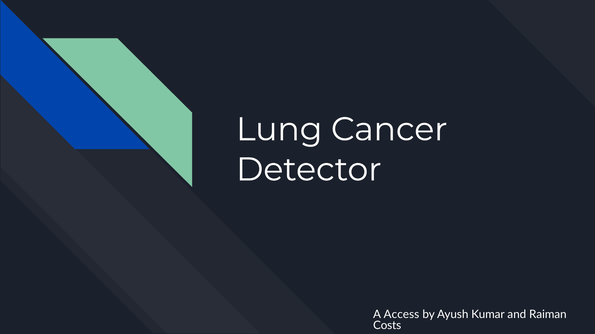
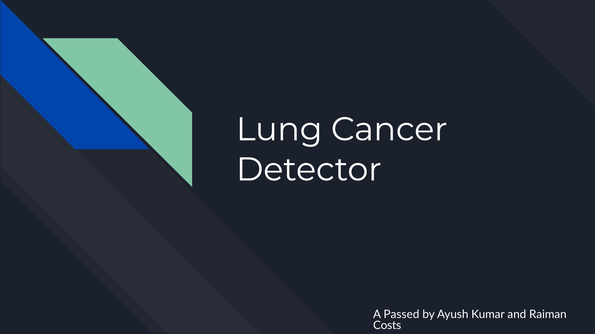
Access: Access -> Passed (401, 315)
